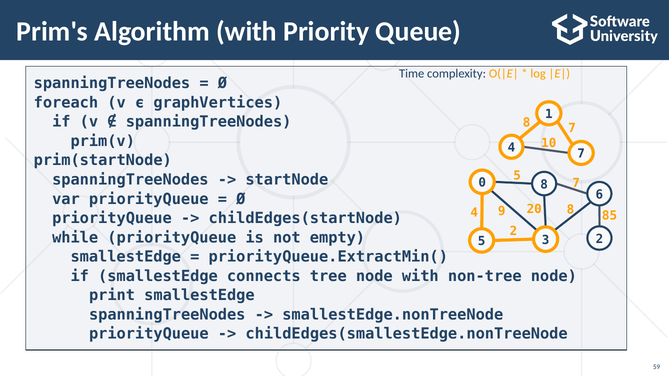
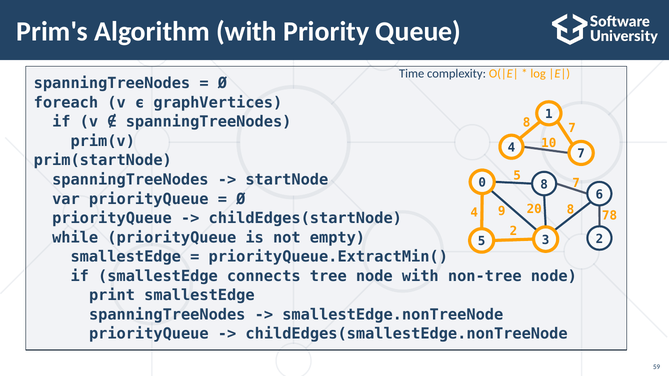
85: 85 -> 78 (610, 216)
